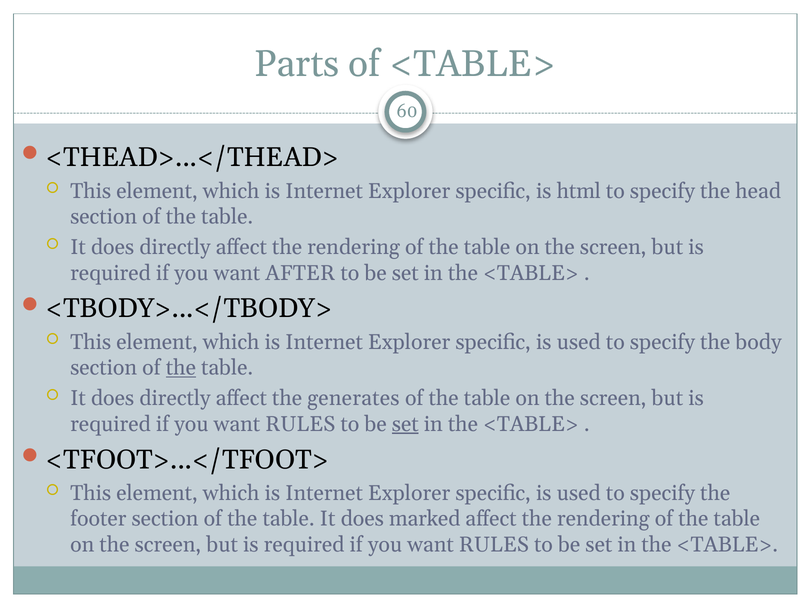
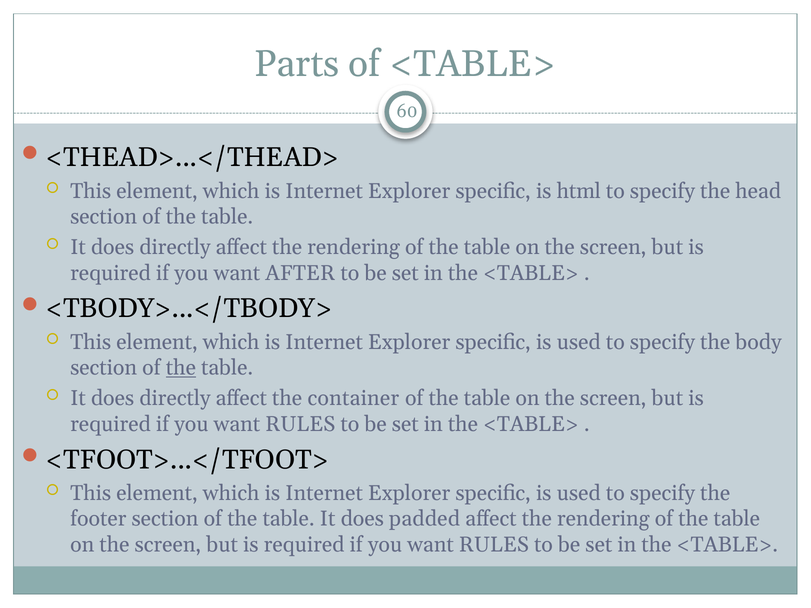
generates: generates -> container (353, 399)
set underline: present -> none (405, 424)
marked: marked -> padded (425, 519)
